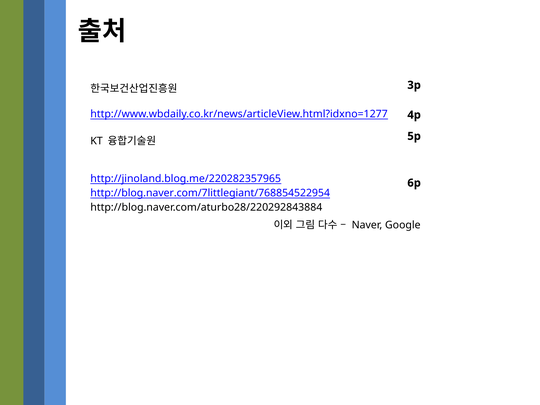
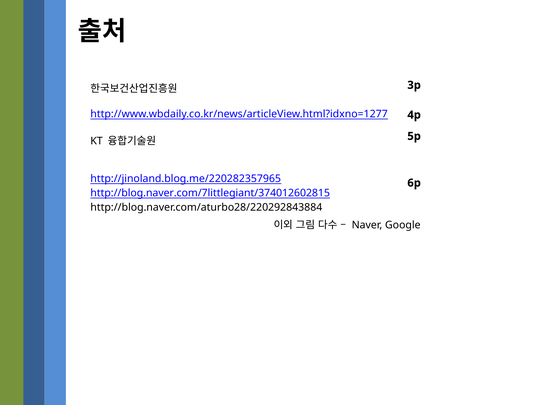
http://blog.naver.com/7littlegiant/768854522954: http://blog.naver.com/7littlegiant/768854522954 -> http://blog.naver.com/7littlegiant/374012602815 (210, 193)
